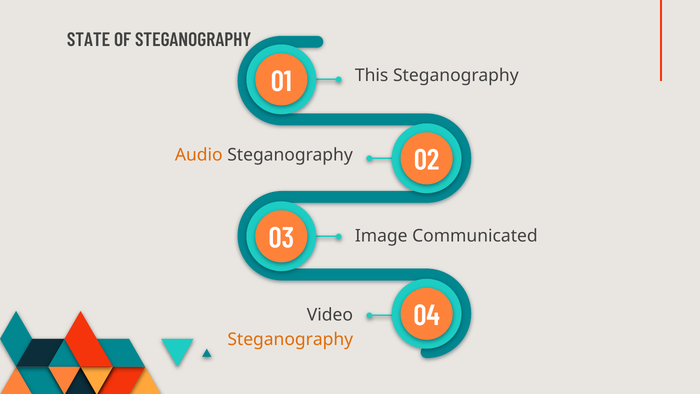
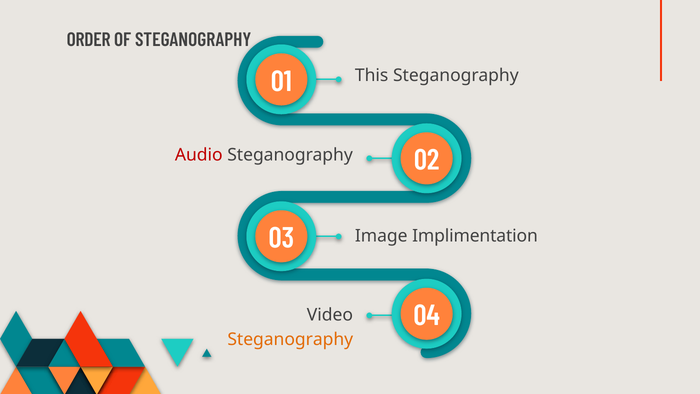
STATE: STATE -> ORDER (89, 40)
Audio colour: orange -> red (199, 155)
Communicated: Communicated -> Implimentation (475, 236)
